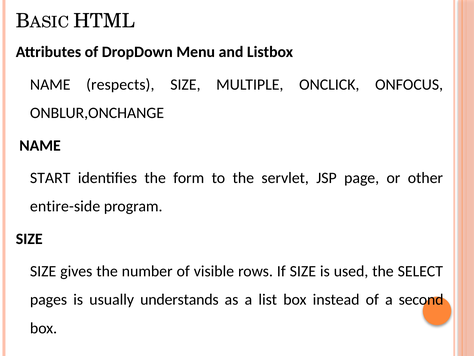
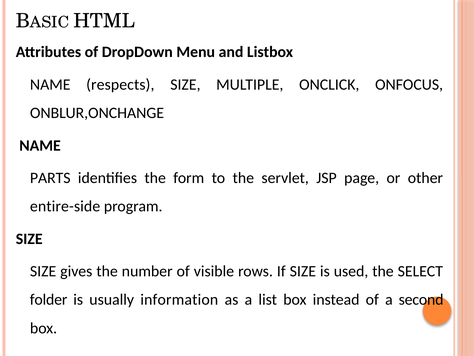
START: START -> PARTS (50, 178)
pages: pages -> folder (49, 299)
understands: understands -> information (179, 299)
